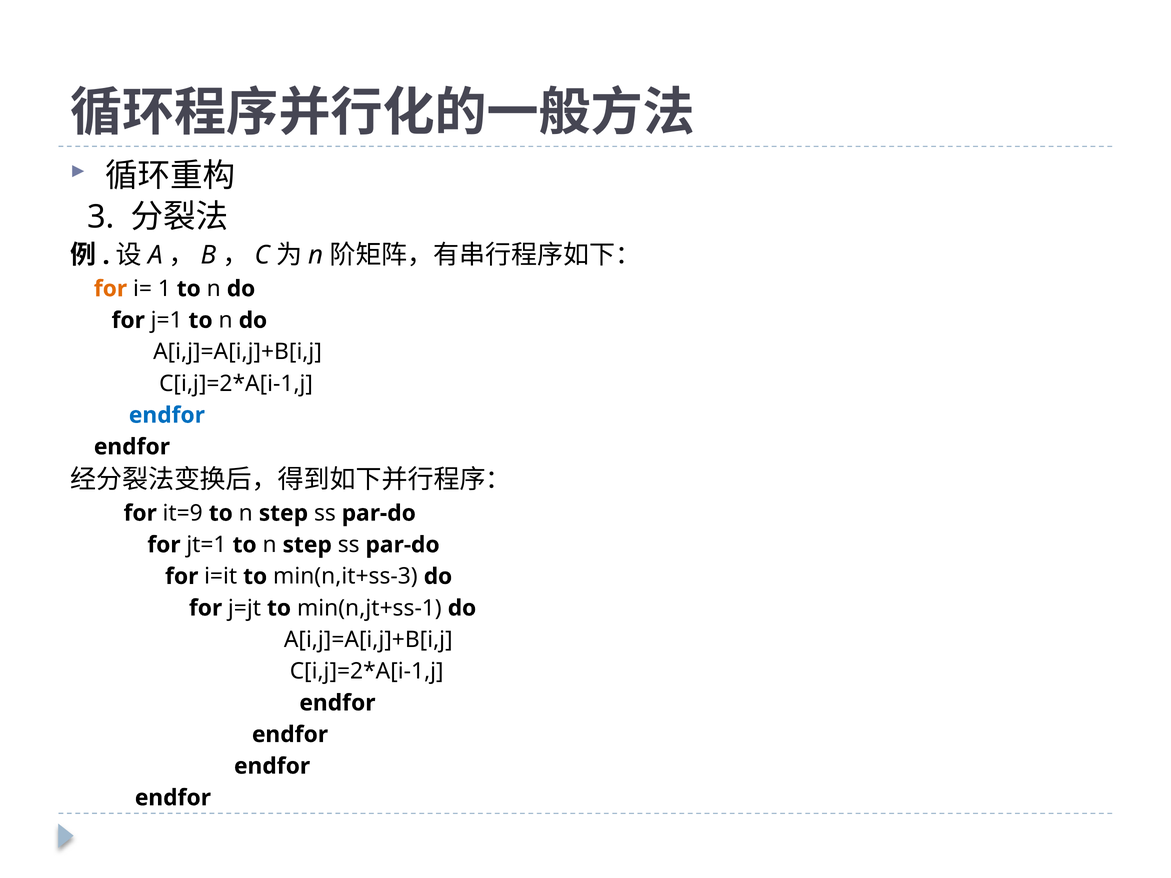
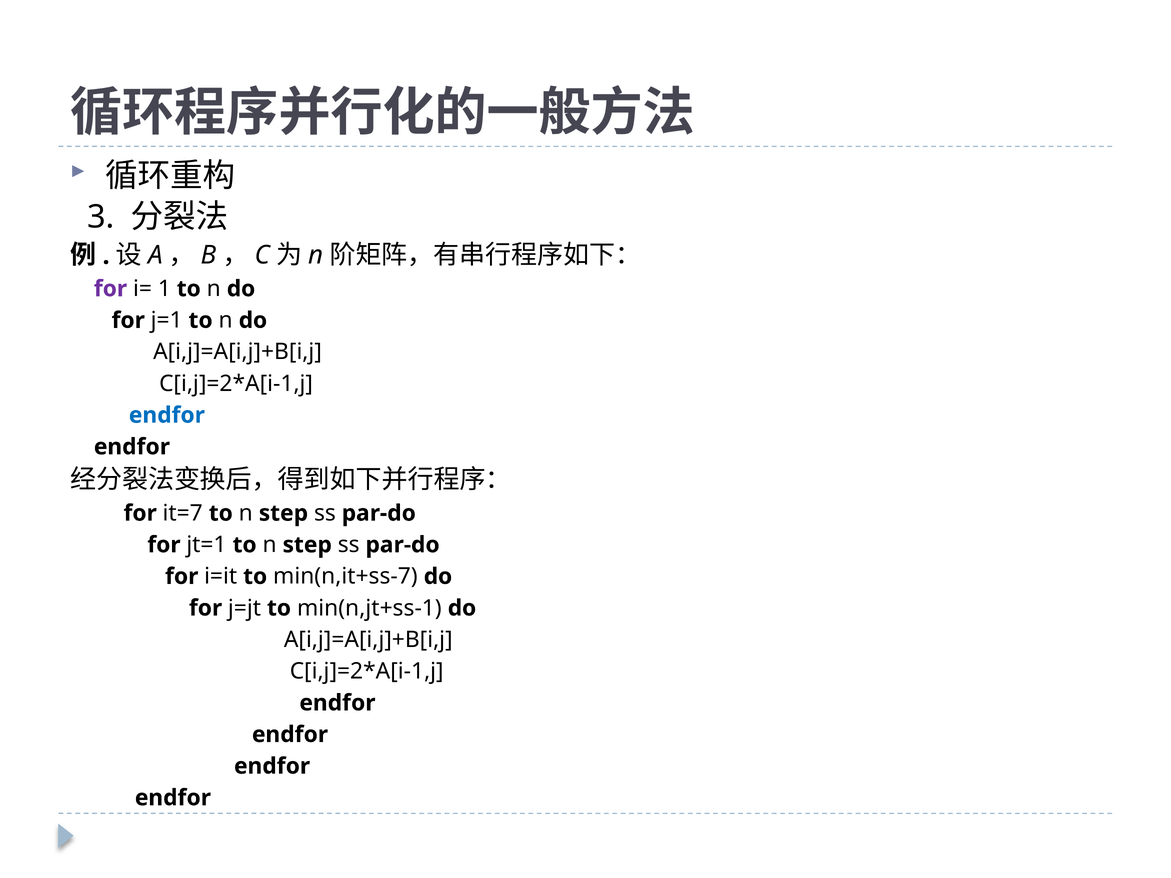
for colour: orange -> purple (110, 289)
it=9: it=9 -> it=7 (183, 513)
min(n,it+ss-3: min(n,it+ss-3 -> min(n,it+ss-7 (345, 577)
